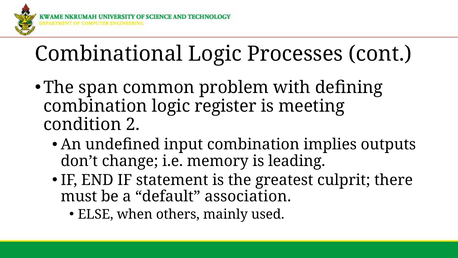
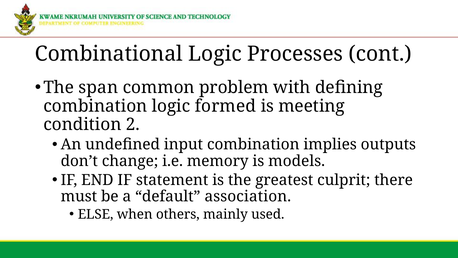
register: register -> formed (225, 106)
leading: leading -> models (297, 161)
